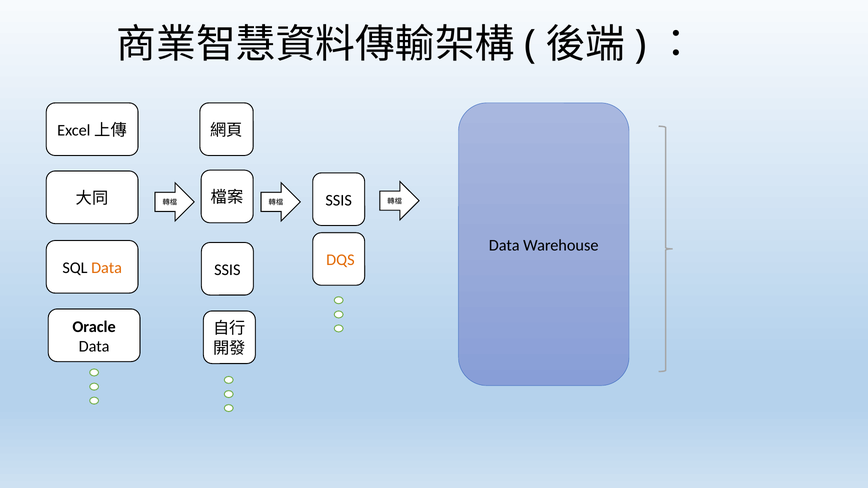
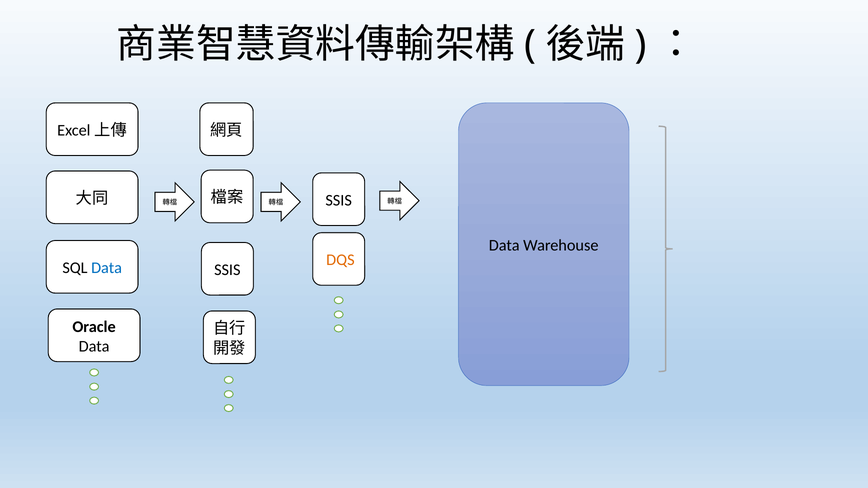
Data colour: orange -> blue (107, 268)
